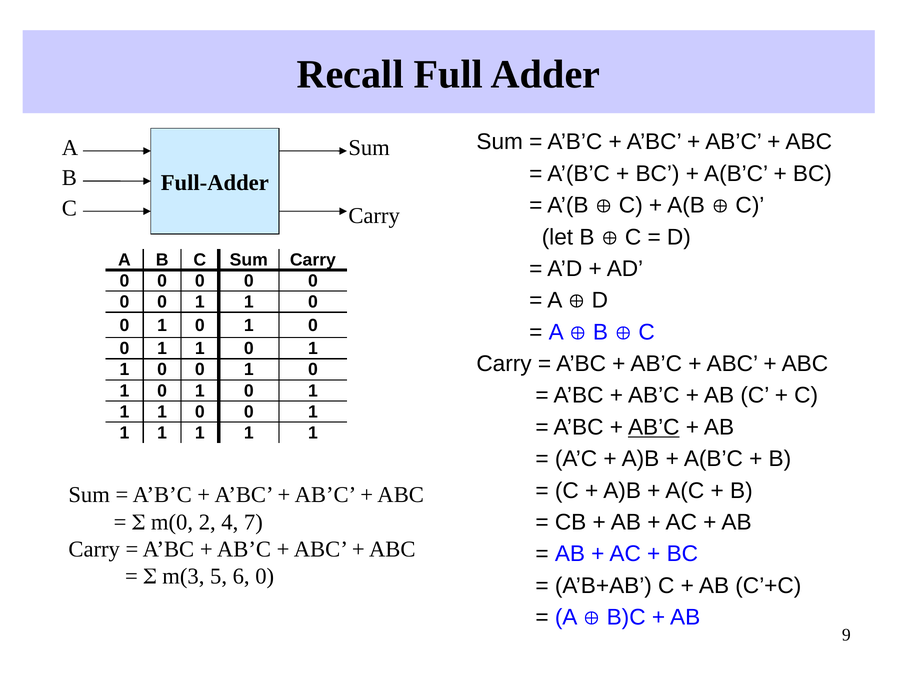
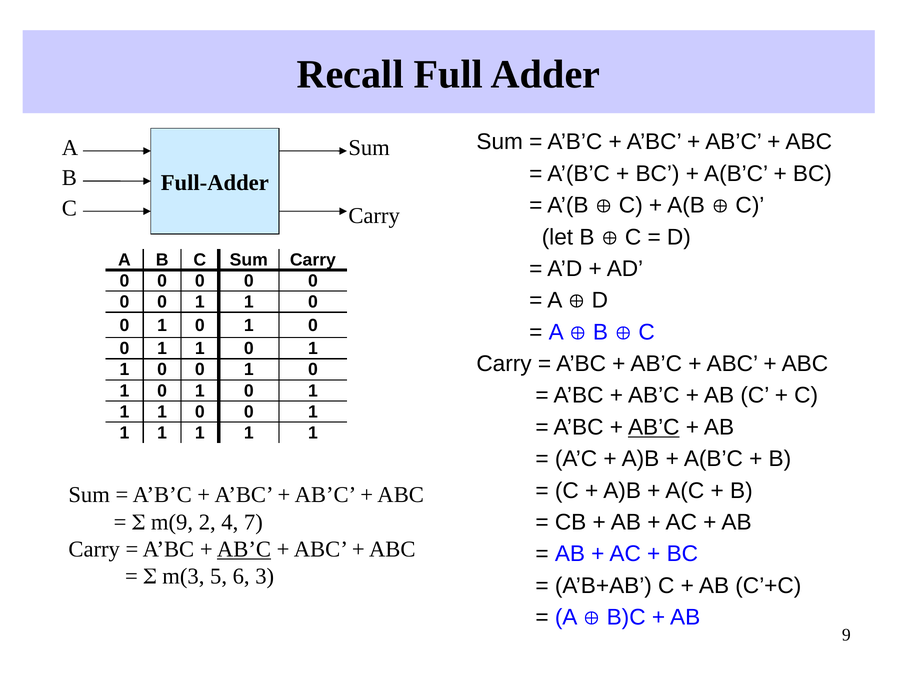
m(0: m(0 -> m(9 (172, 522)
AB’C underline: none -> present (244, 549)
6 0: 0 -> 3 (265, 576)
